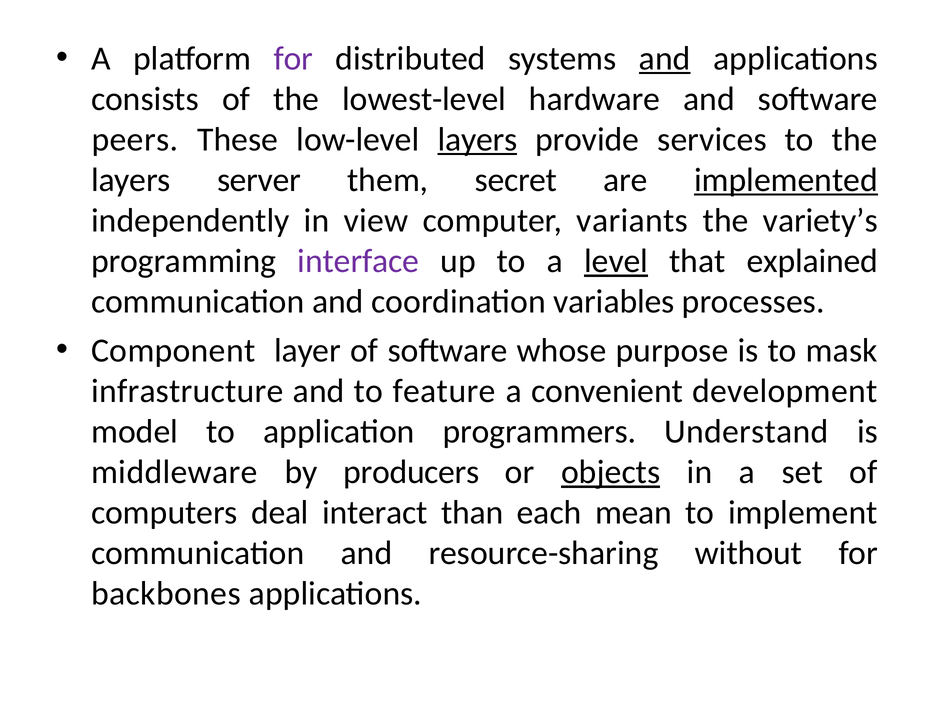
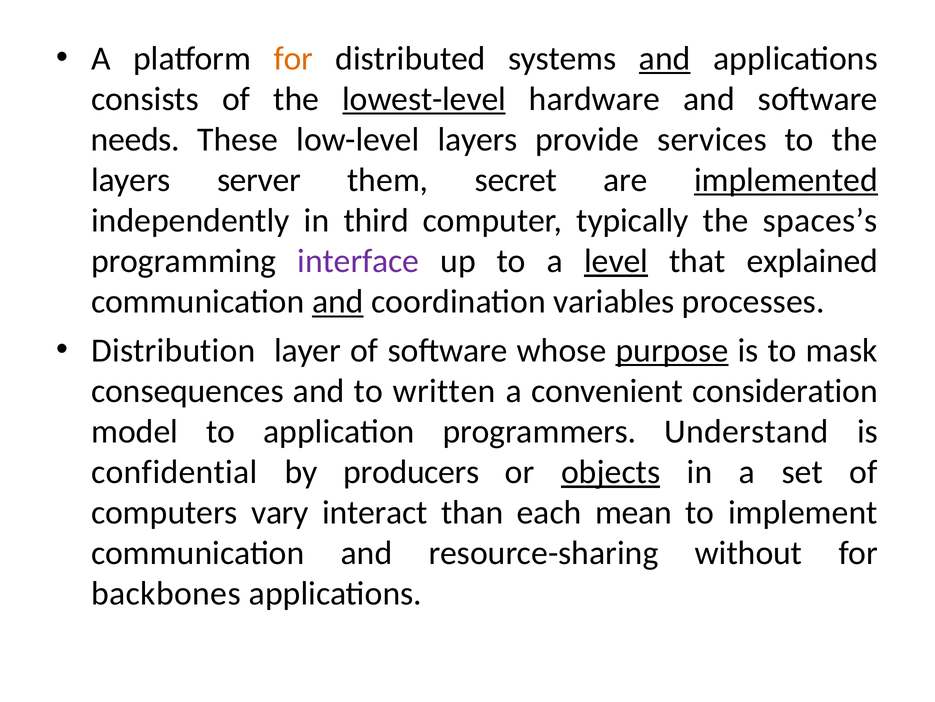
for colour: purple -> orange (294, 58)
lowest-level underline: none -> present (424, 99)
peers: peers -> needs (135, 139)
layers underline: present -> none (477, 139)
view: view -> third (376, 220)
variants: variants -> typically (633, 220)
variety’s: variety’s -> spaces’s (820, 220)
and underline: none -> present (338, 301)
Component: Component -> Distribution (173, 350)
purpose underline: none -> present (672, 350)
infrastructure: infrastructure -> consequences (187, 391)
feature: feature -> written (444, 391)
development: development -> consideration (785, 391)
middleware: middleware -> confidential (174, 472)
deal: deal -> vary (280, 512)
